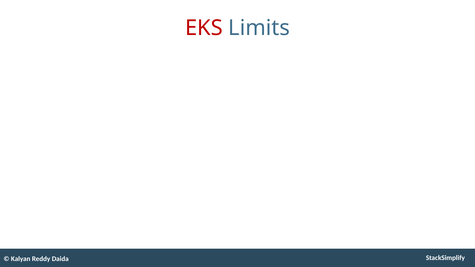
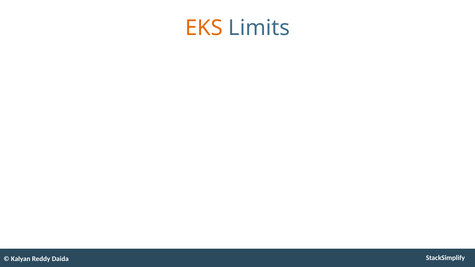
EKS colour: red -> orange (204, 28)
